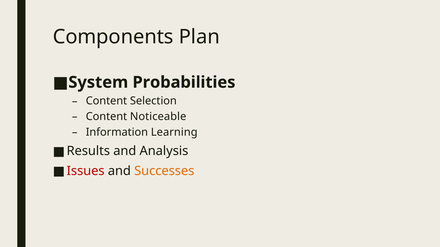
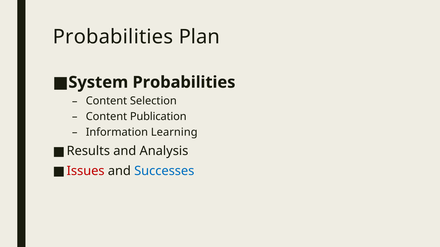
Components: Components -> Probabilities (113, 37)
Noticeable: Noticeable -> Publication (158, 117)
Successes colour: orange -> blue (164, 171)
